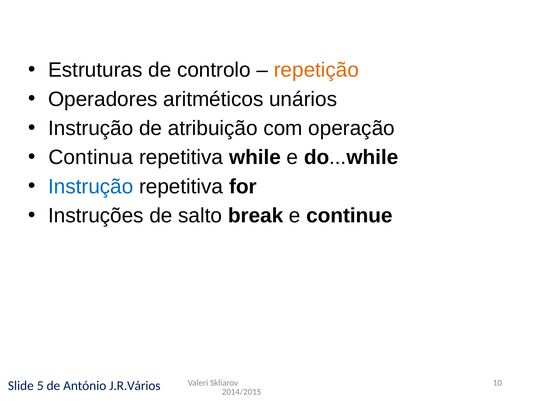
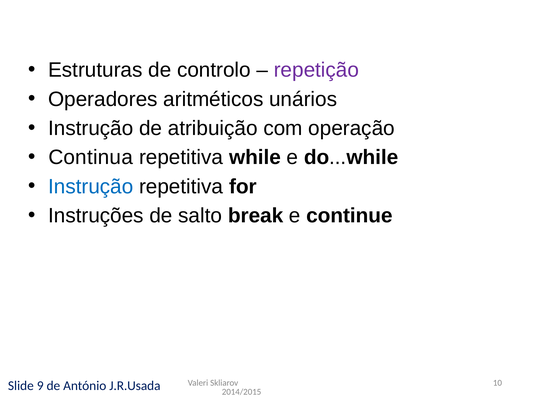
repetição colour: orange -> purple (316, 70)
5: 5 -> 9 (40, 385)
J.R.Vários: J.R.Vários -> J.R.Usada (135, 385)
